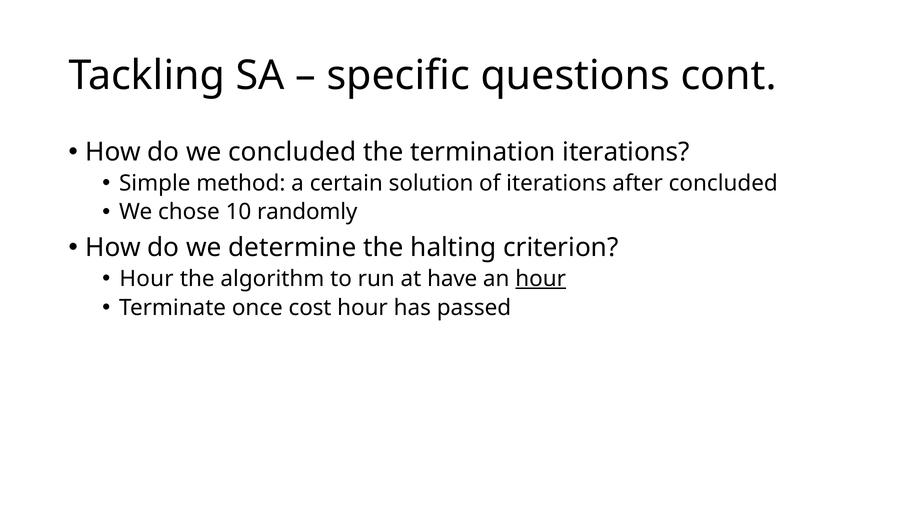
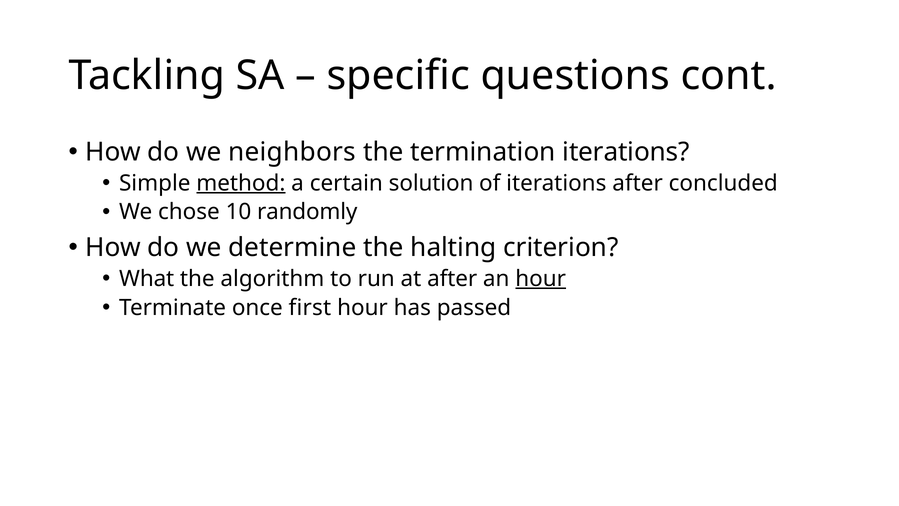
we concluded: concluded -> neighbors (292, 152)
method underline: none -> present (241, 183)
Hour: Hour -> What (147, 279)
at have: have -> after (452, 279)
cost: cost -> first (310, 307)
